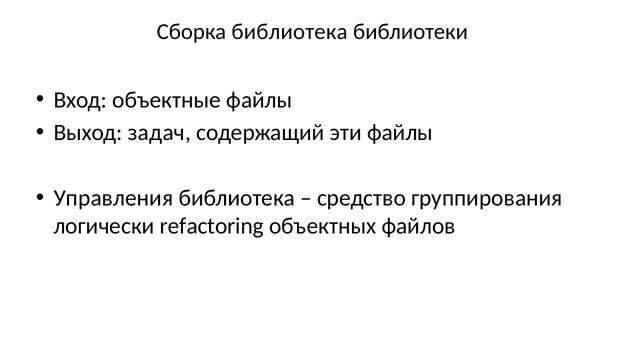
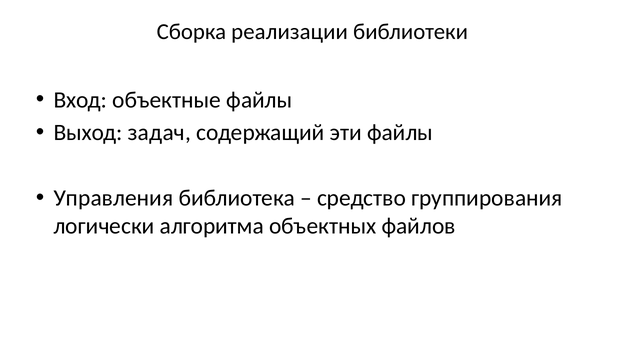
Сборка библиотека: библиотека -> реализации (290, 32)
refactoring: refactoring -> алгоритма (212, 227)
